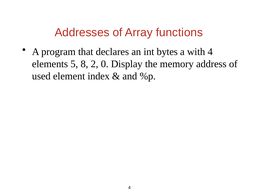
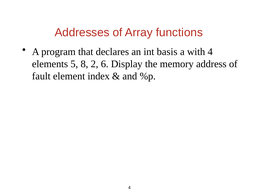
bytes: bytes -> basis (167, 52)
0: 0 -> 6 (105, 64)
used: used -> fault (41, 76)
